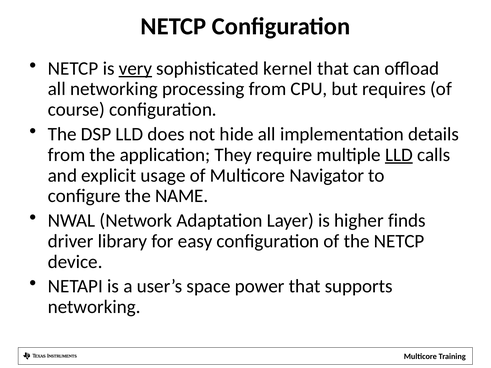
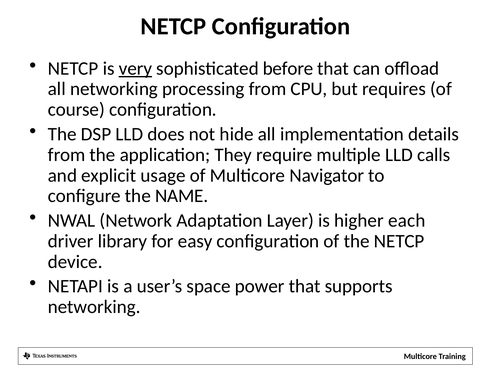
kernel: kernel -> before (288, 68)
LLD underline: present -> none (399, 155)
finds: finds -> each (407, 221)
